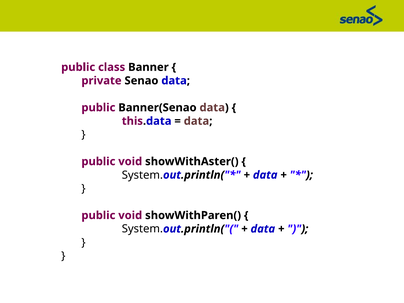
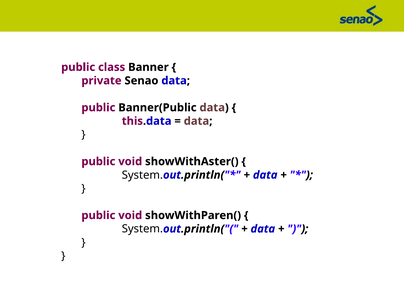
Banner(Senao: Banner(Senao -> Banner(Public (157, 108)
